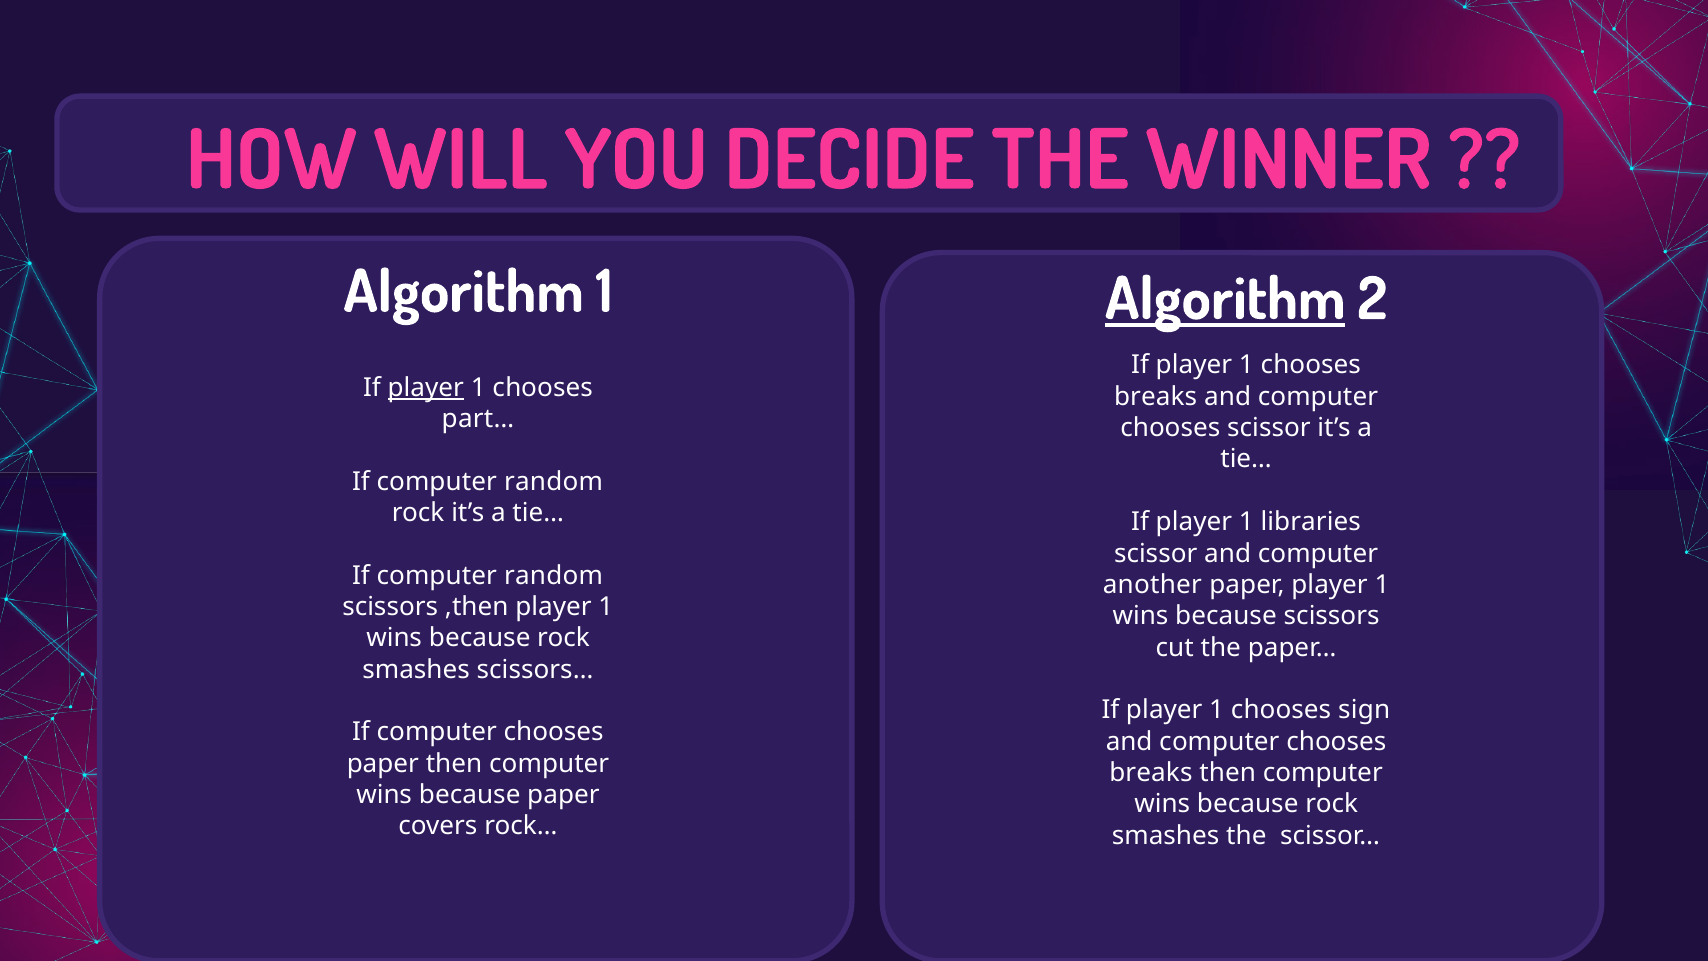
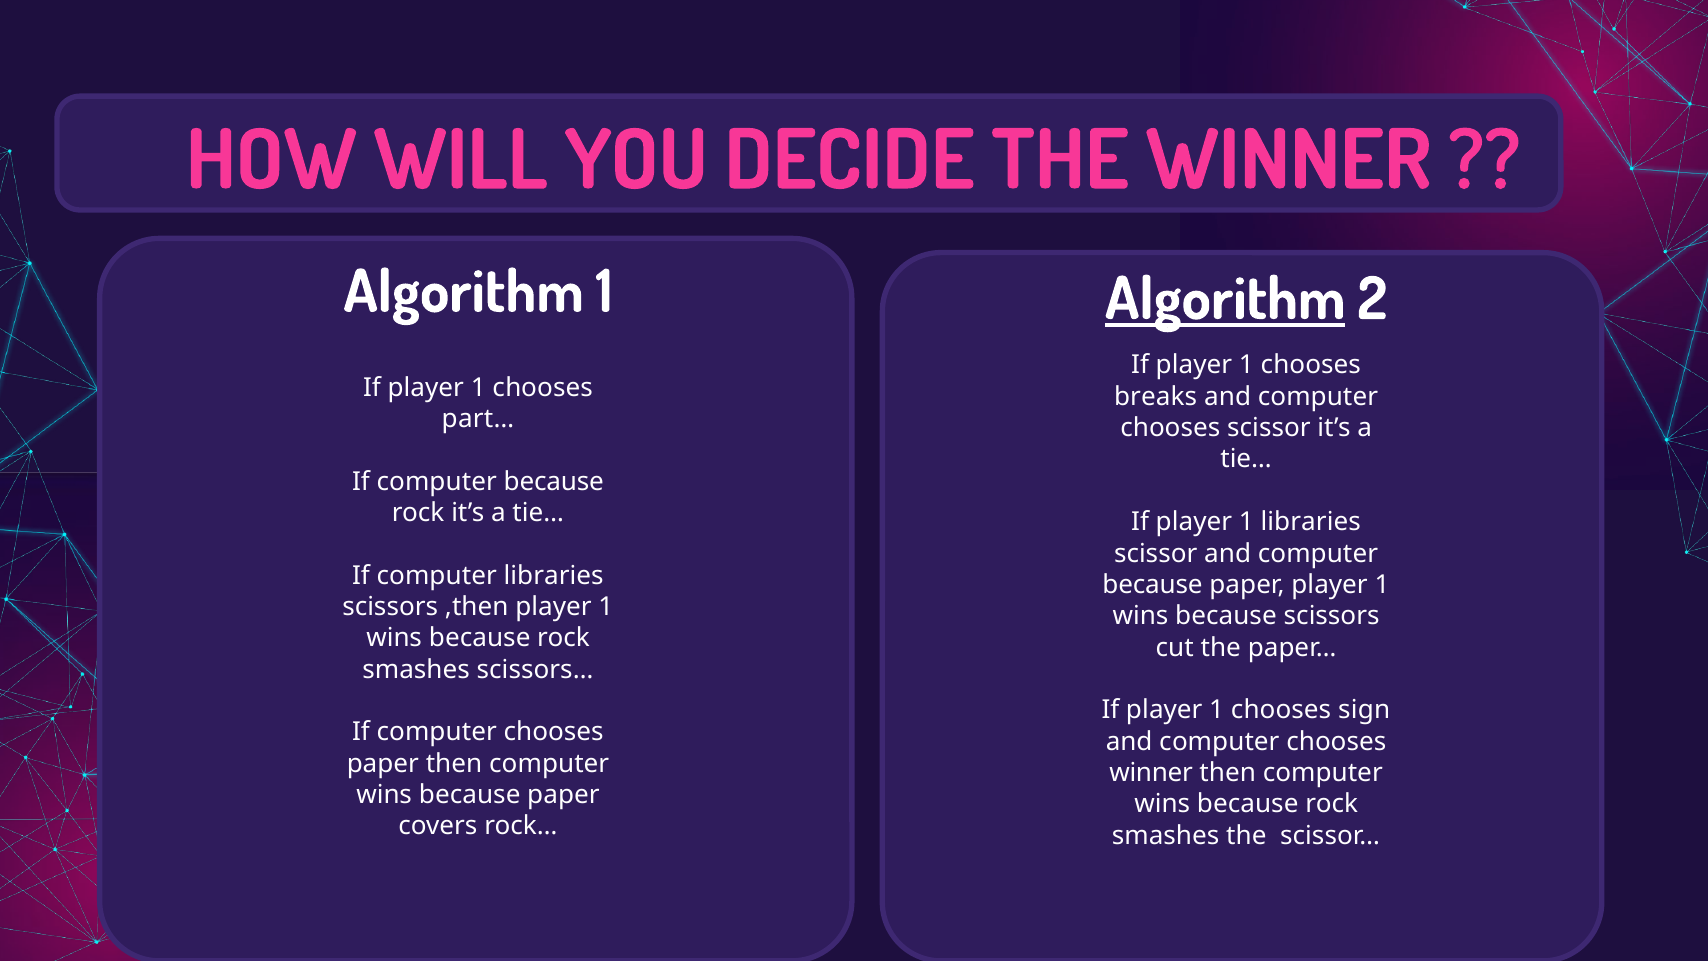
player underline: present -> none (426, 387)
random: random -> because (554, 481)
random: random -> libraries (554, 575)
another: another -> because (1153, 585)
breaks: breaks -> winner (1151, 773)
